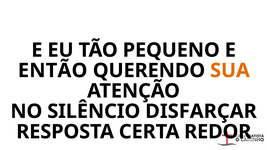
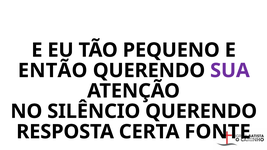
SUA colour: orange -> purple (230, 71)
SILÊNCIO DISFARÇAR: DISFARÇAR -> QUERENDO (201, 111)
REDOR: REDOR -> FONTE (218, 132)
